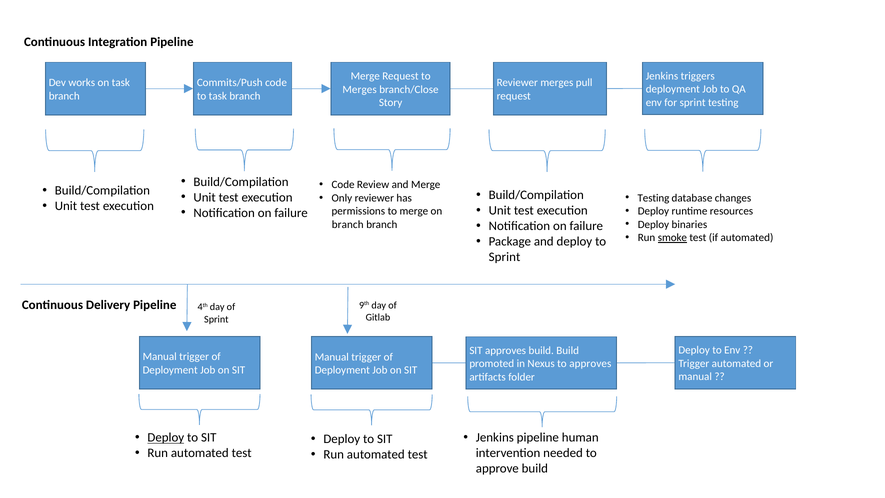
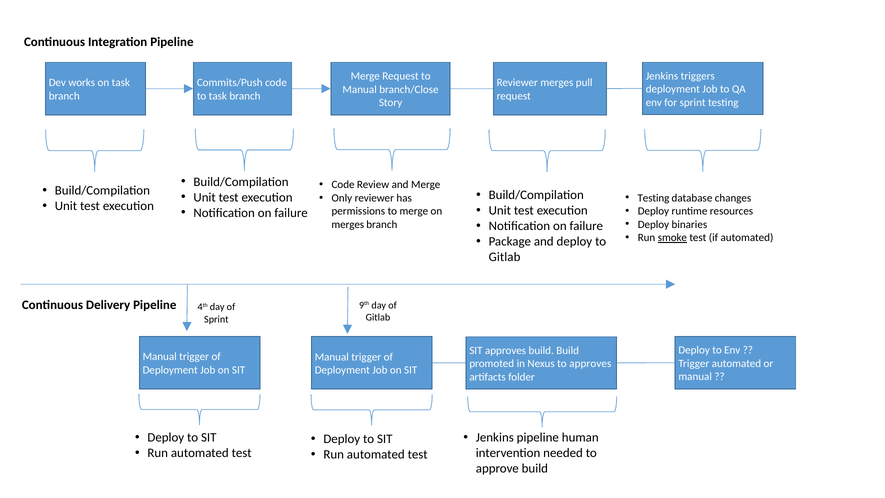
Merges: Merges -> Manual (360, 89)
branch: branch -> merges (348, 224)
Sprint: Sprint -> Gitlab (505, 257)
Deploy underline: present -> none (166, 438)
